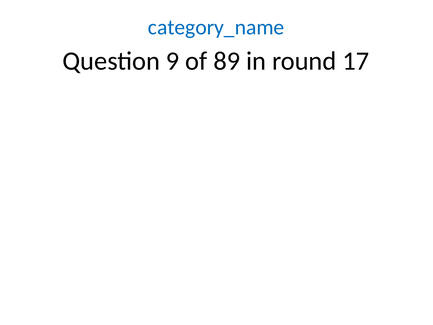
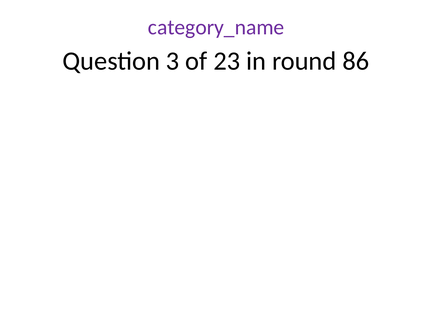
category_name colour: blue -> purple (216, 27)
9: 9 -> 3 (173, 61)
89: 89 -> 23 (227, 61)
17: 17 -> 86 (356, 61)
